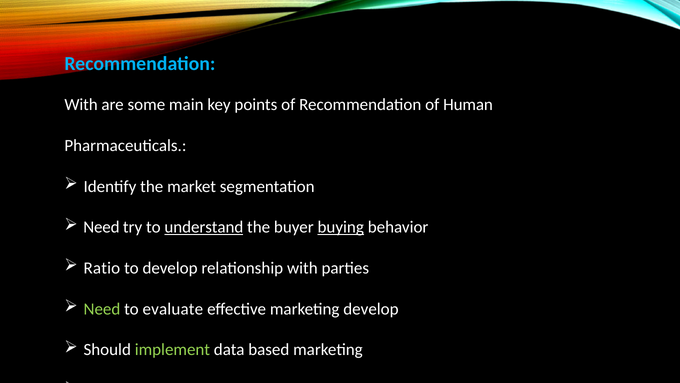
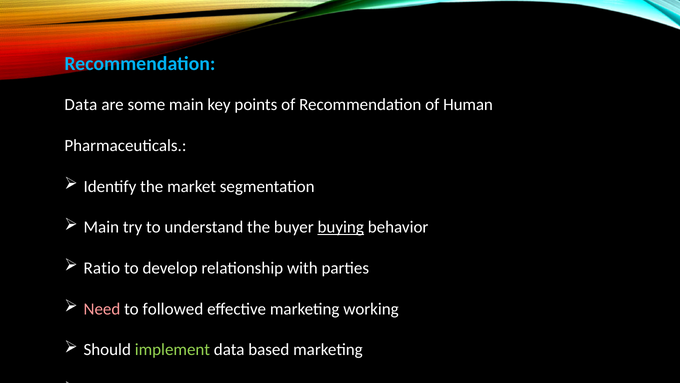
With: With -> Data (81, 105)
Need: Need -> Main (101, 227)
understand underline: present -> none (204, 227)
Need colour: light green -> pink (102, 309)
evaluate: evaluate -> followed (173, 309)
marketing develop: develop -> working (371, 309)
